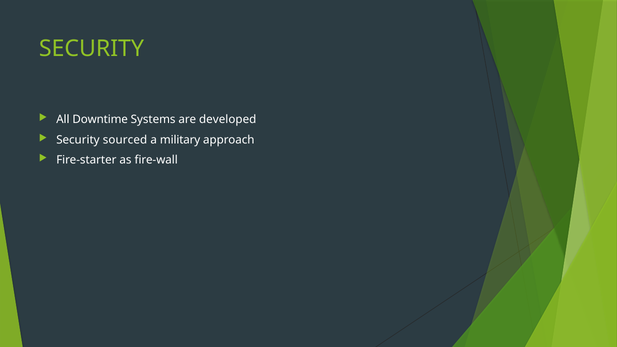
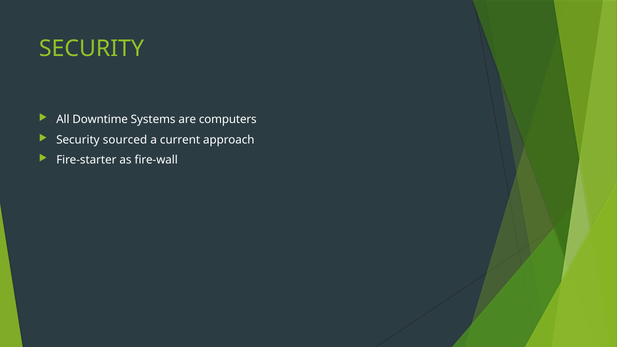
developed: developed -> computers (228, 119)
military: military -> current (180, 140)
